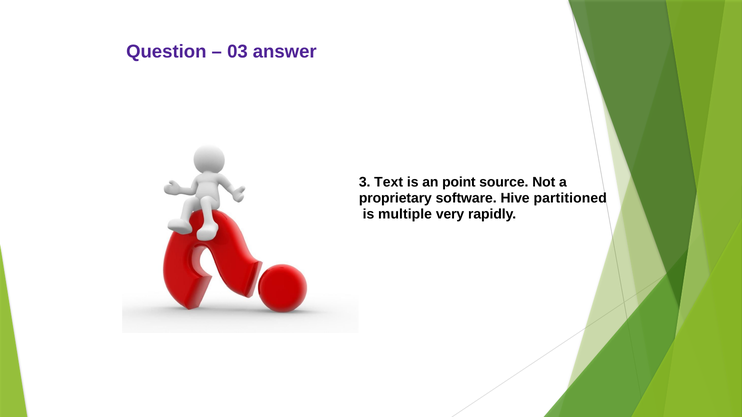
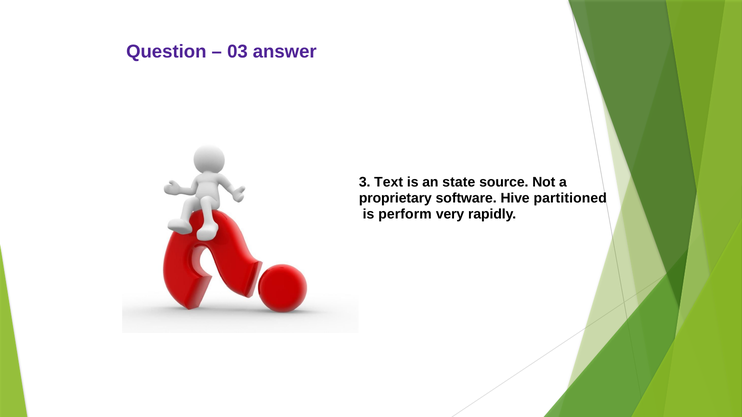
point: point -> state (459, 182)
multiple: multiple -> perform (405, 214)
